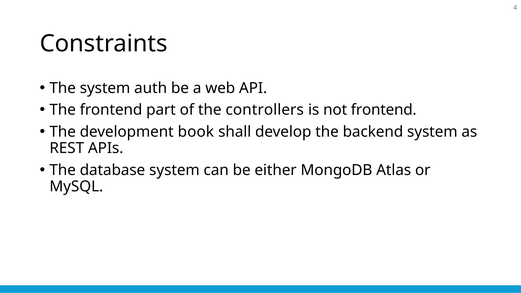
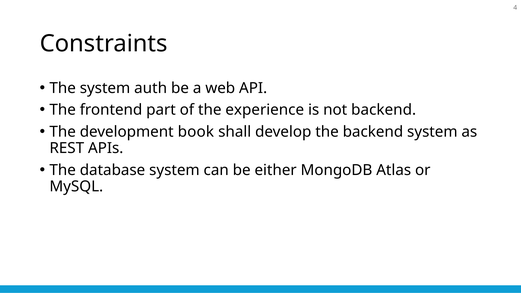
controllers: controllers -> experience (265, 110)
not frontend: frontend -> backend (384, 110)
